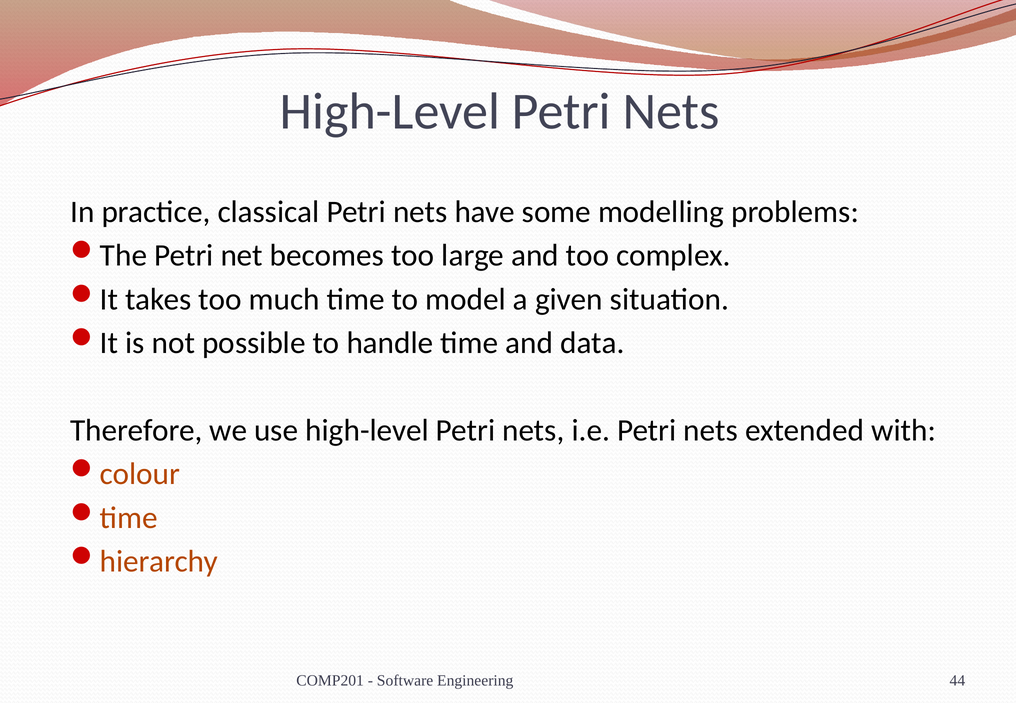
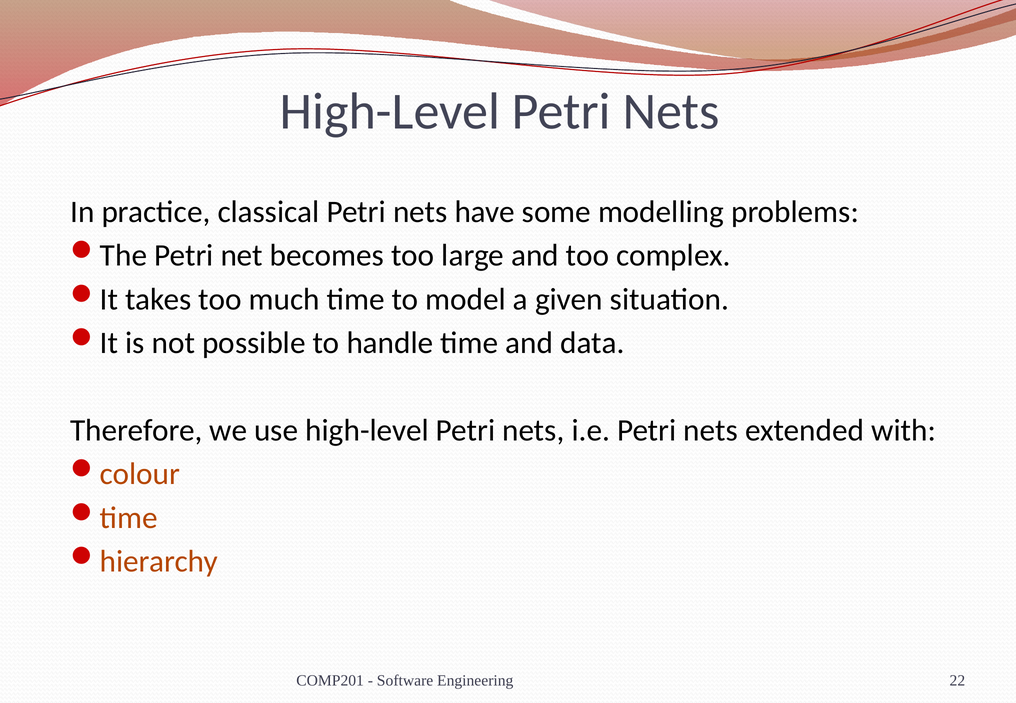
44: 44 -> 22 (957, 681)
